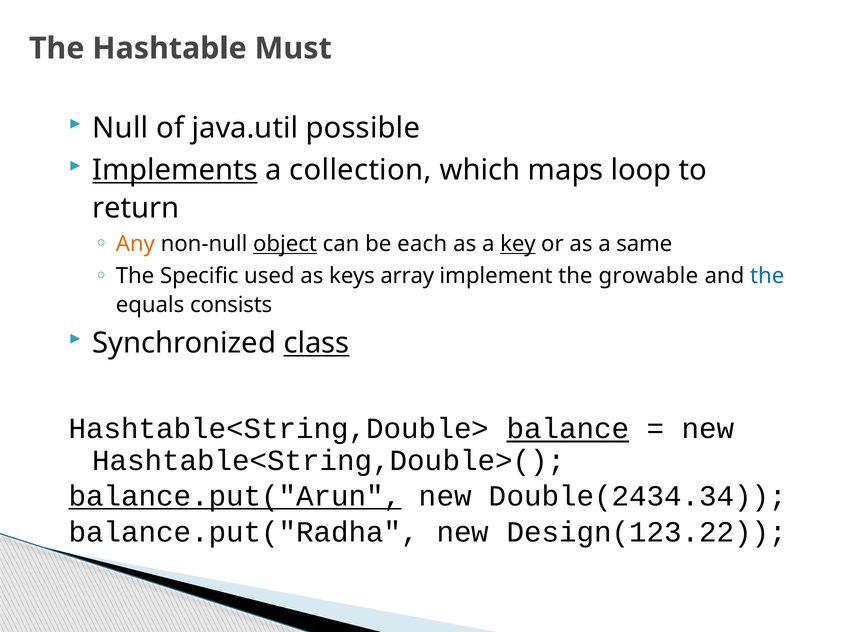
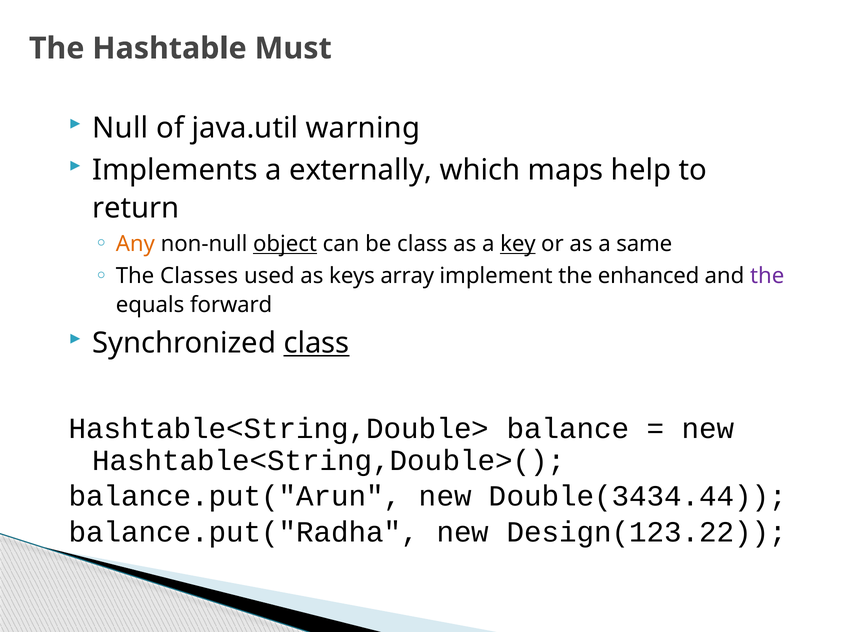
possible: possible -> warning (363, 128)
Implements underline: present -> none (175, 170)
collection: collection -> externally (361, 170)
loop: loop -> help (641, 170)
be each: each -> class (422, 244)
Specific: Specific -> Classes (199, 276)
growable: growable -> enhanced (649, 276)
the colour: blue -> purple (767, 276)
consists: consists -> forward (231, 305)
balance underline: present -> none (568, 428)
balance.put("Arun underline: present -> none (235, 496)
Double(2434.34: Double(2434.34 -> Double(3434.44 (638, 496)
